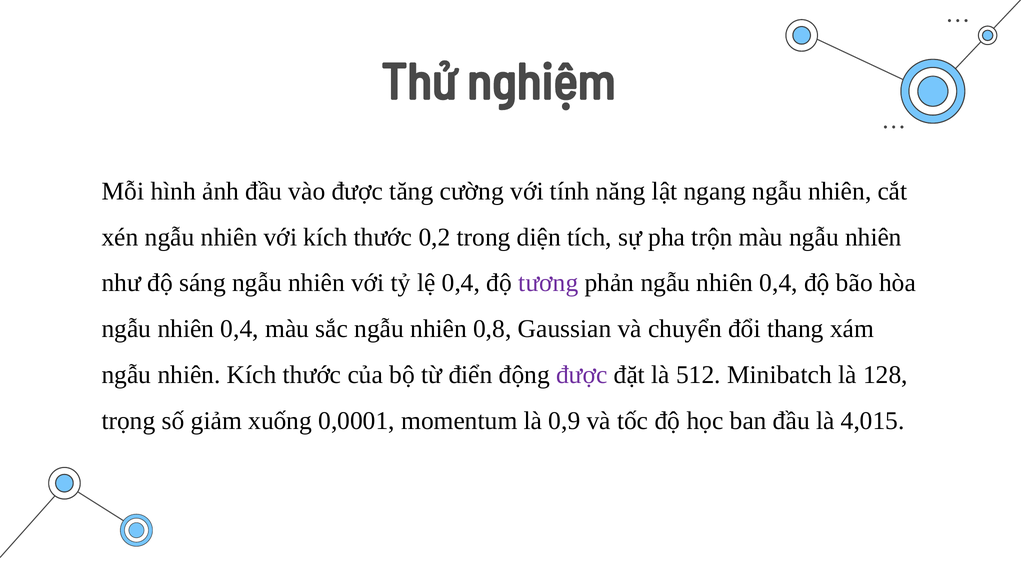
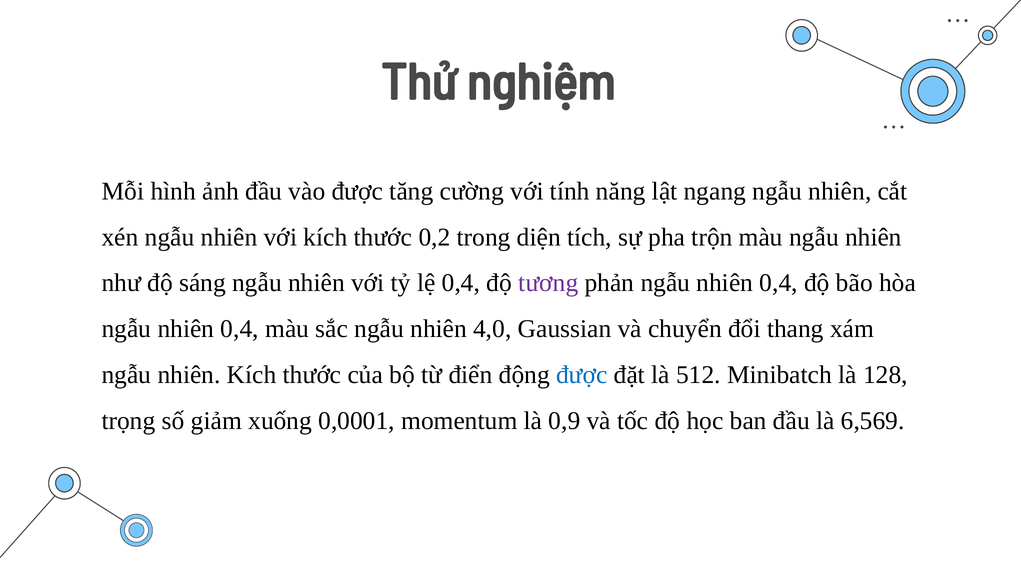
0,8: 0,8 -> 4,0 (492, 329)
được colour: purple -> blue (582, 375)
4,015: 4,015 -> 6,569 (873, 421)
